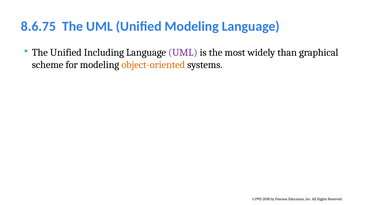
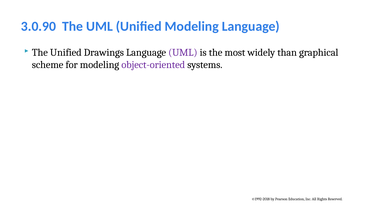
8.6.75: 8.6.75 -> 3.0.90 (38, 26)
Including: Including -> Drawings (104, 53)
object-oriented colour: orange -> purple (153, 65)
